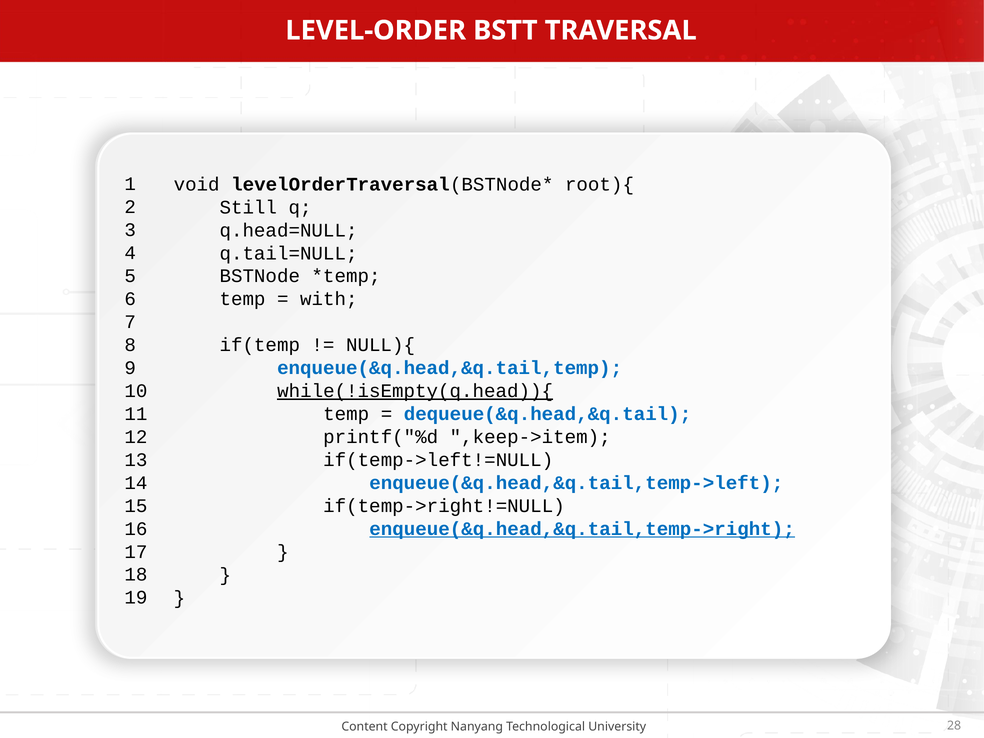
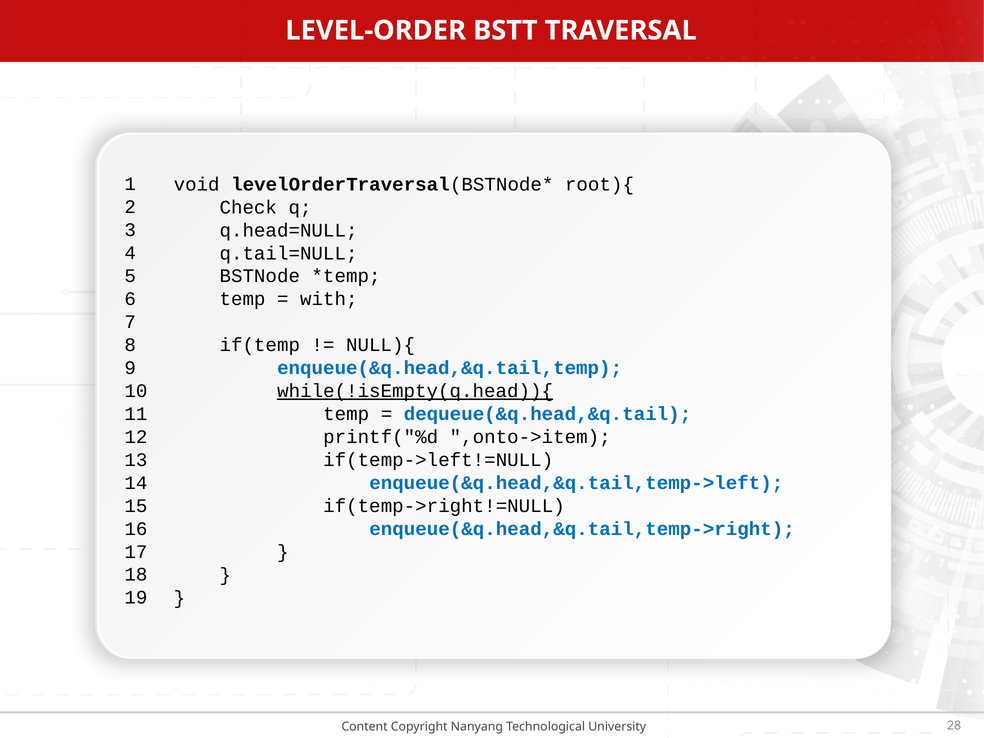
Still: Still -> Check (248, 207)
,keep->item: ,keep->item -> ,onto->item (530, 437)
enqueue(&q.head,&q.tail,temp->right underline: present -> none (582, 529)
